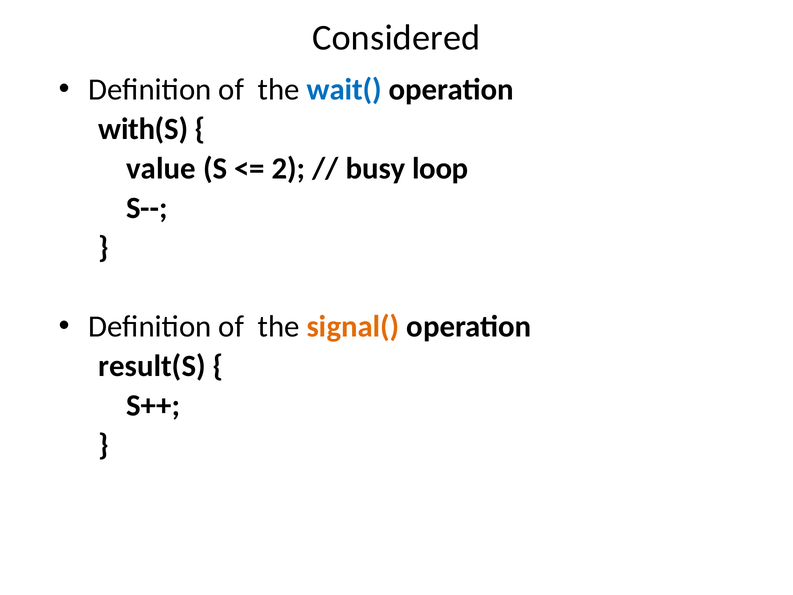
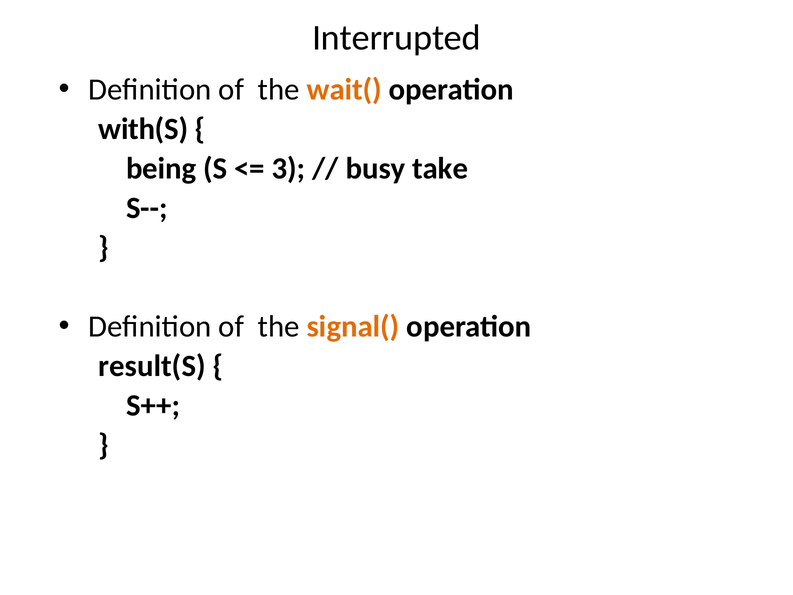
Considered: Considered -> Interrupted (397, 38)
wait( colour: blue -> orange (344, 89)
value: value -> being (161, 168)
2: 2 -> 3 (289, 168)
loop: loop -> take (440, 168)
